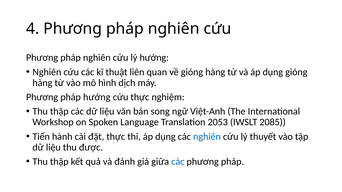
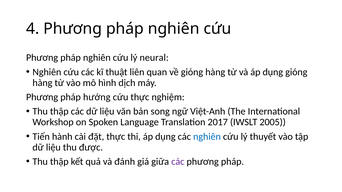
hưởng: hưởng -> neural (154, 58)
2053: 2053 -> 2017 (218, 122)
2085: 2085 -> 2005 (273, 122)
các colour: blue -> purple (178, 162)
